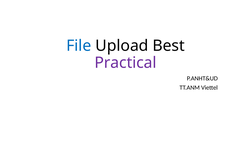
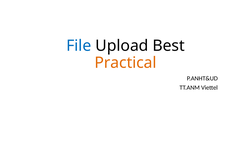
Practical colour: purple -> orange (126, 63)
